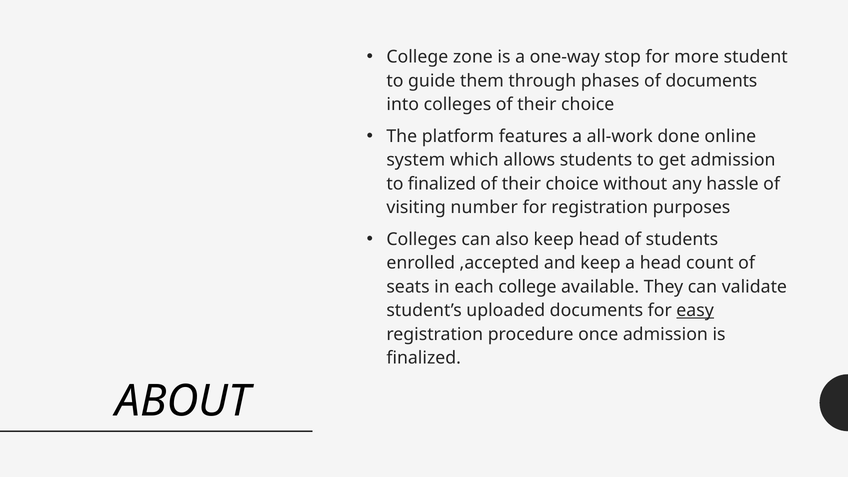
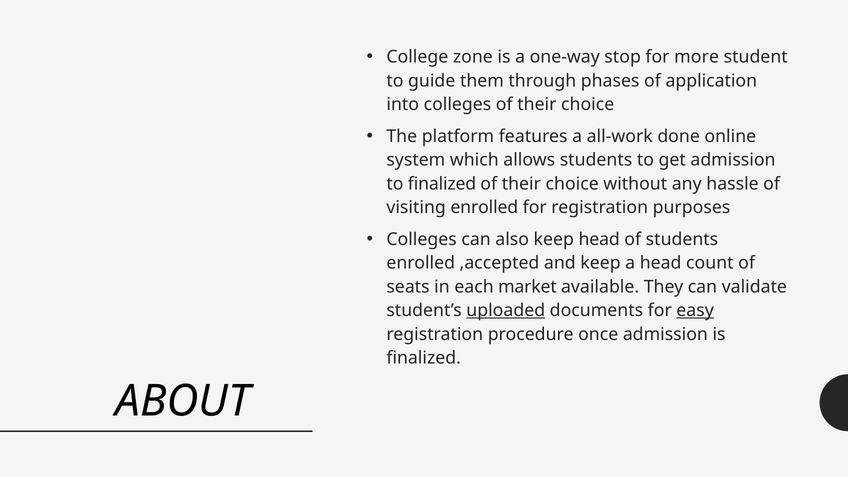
of documents: documents -> application (711, 81)
visiting number: number -> enrolled (484, 208)
each college: college -> market (527, 287)
uploaded underline: none -> present (506, 310)
